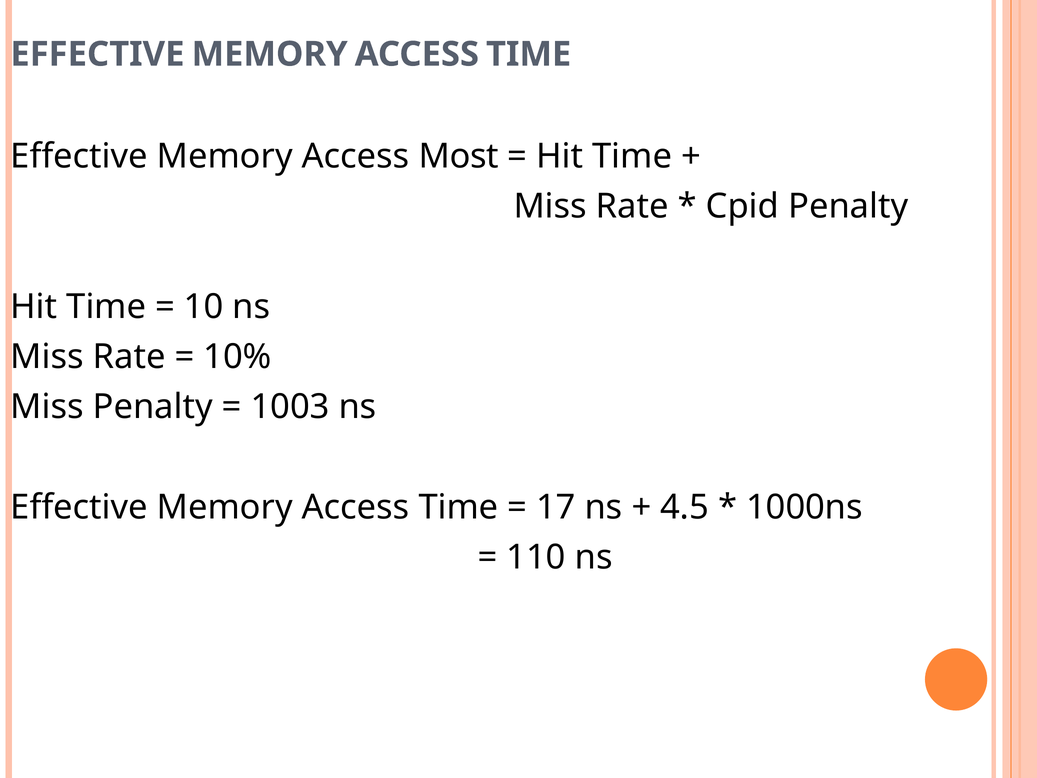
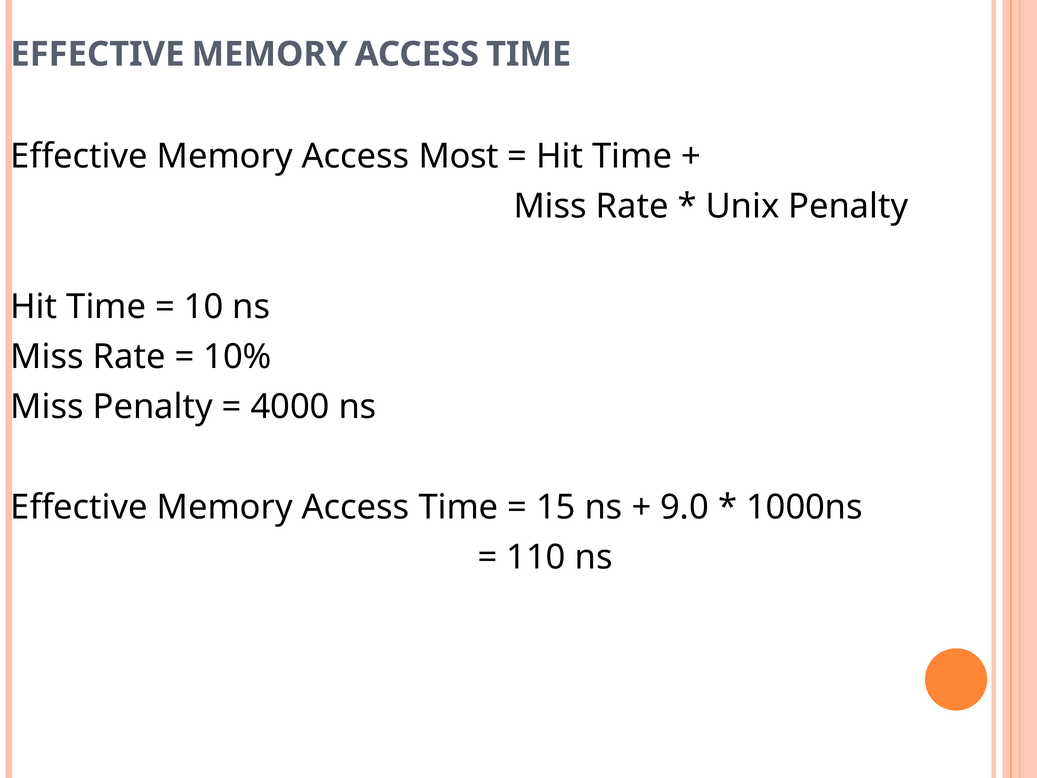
Cpid: Cpid -> Unix (743, 206)
1003: 1003 -> 4000 (290, 407)
17: 17 -> 15 (556, 507)
4.5: 4.5 -> 9.0 (685, 507)
